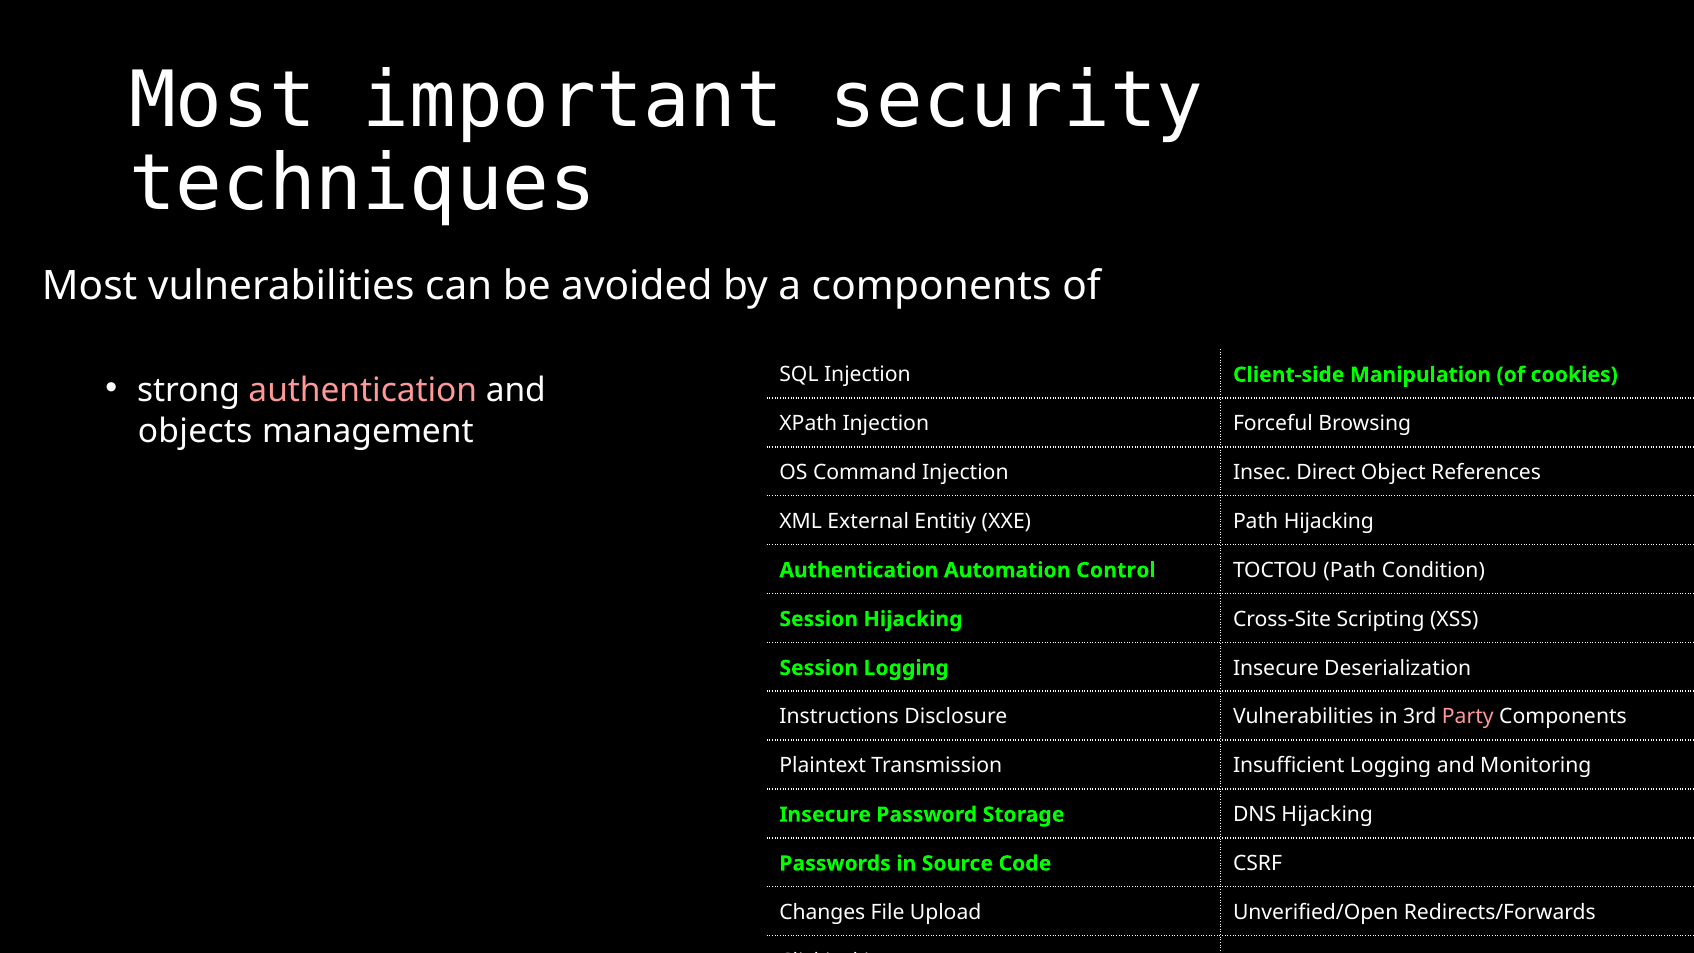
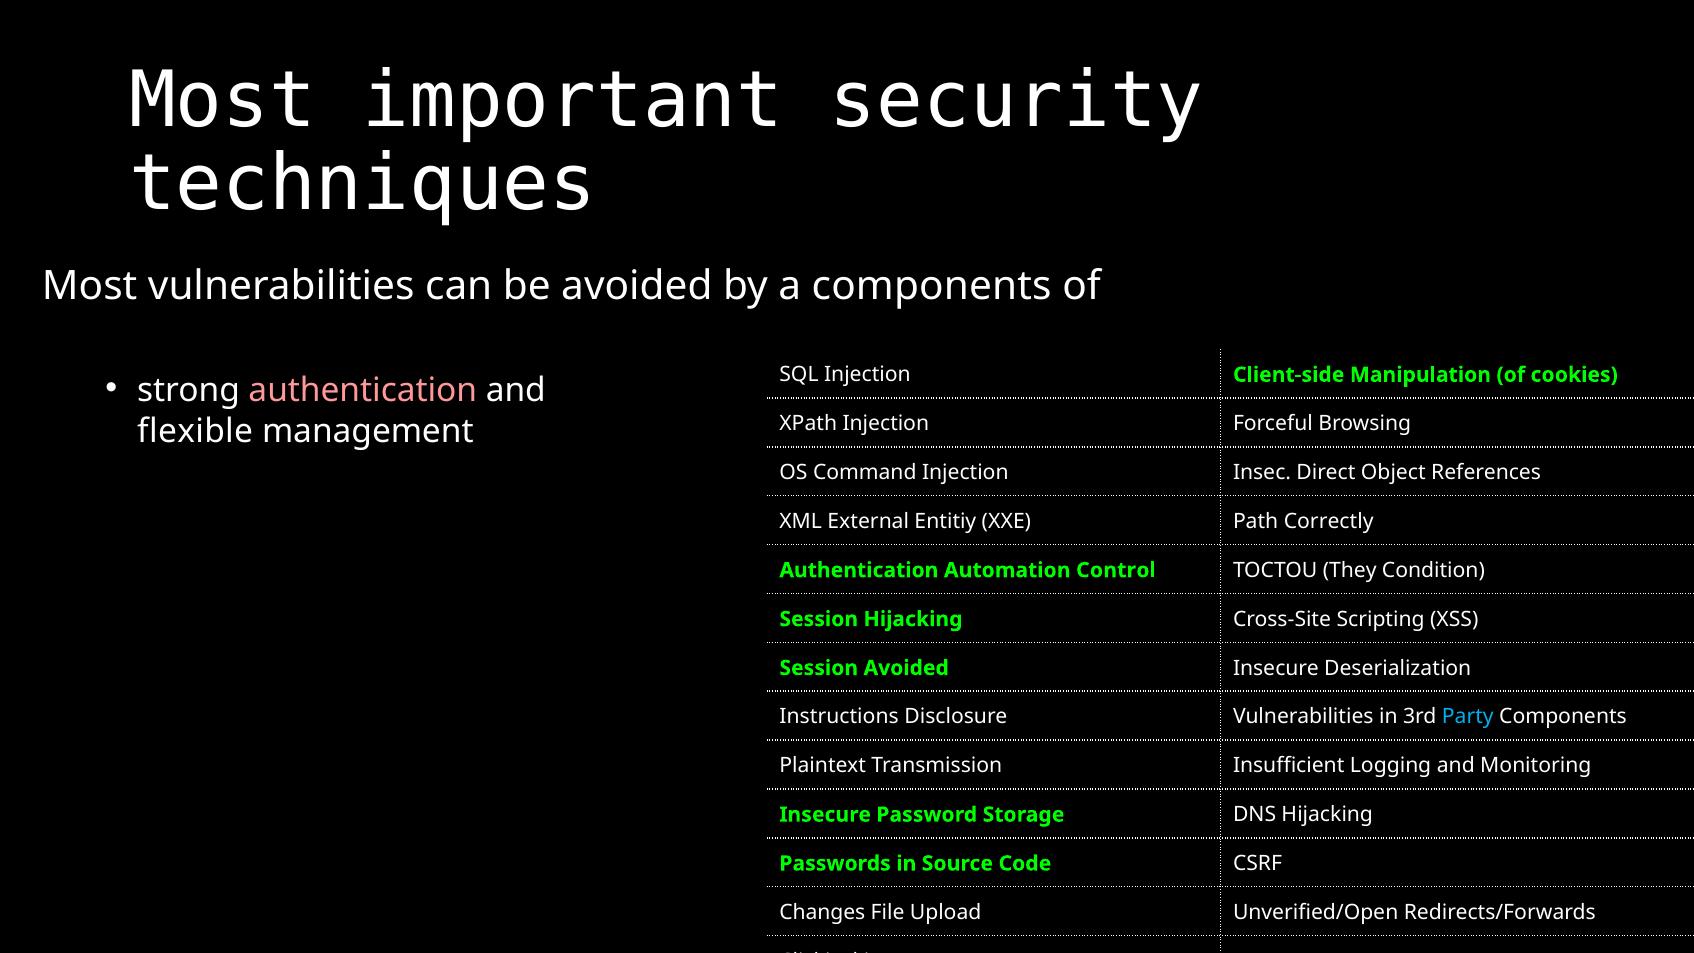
objects: objects -> flexible (195, 431)
Path Hijacking: Hijacking -> Correctly (1329, 521)
TOCTOU Path: Path -> They (1350, 570)
Session Logging: Logging -> Avoided (906, 668)
Party colour: pink -> light blue (1468, 717)
